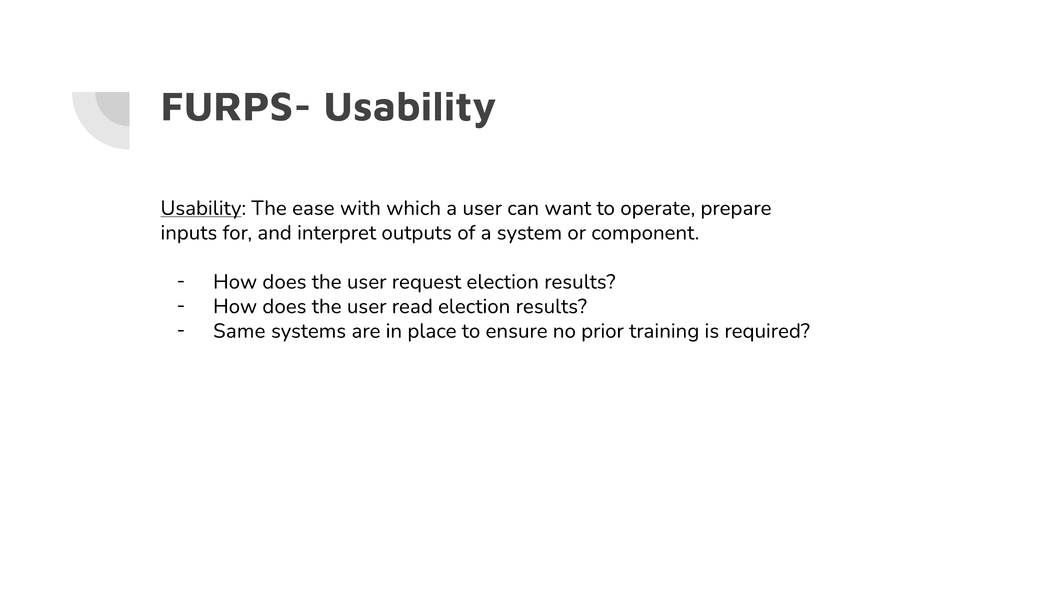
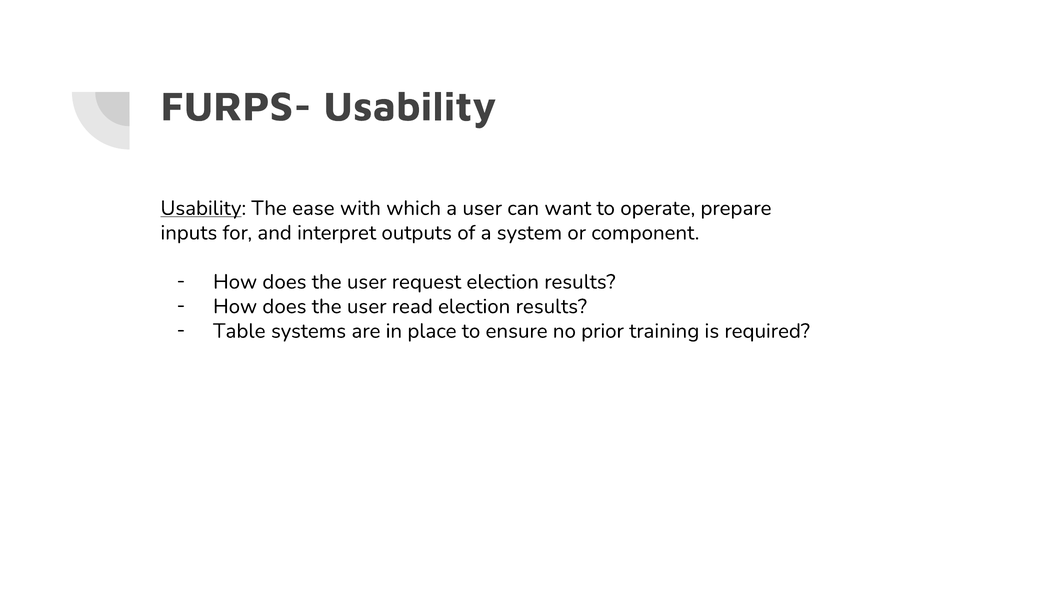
Same: Same -> Table (239, 331)
